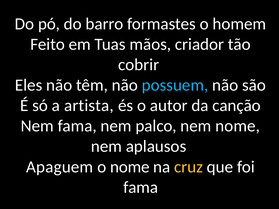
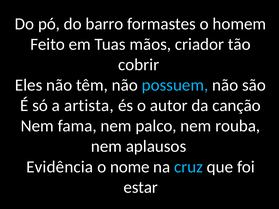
nem nome: nome -> rouba (238, 126)
Apaguem: Apaguem -> Evidência (60, 167)
cruz colour: yellow -> light blue (189, 167)
fama: fama -> estar (141, 187)
